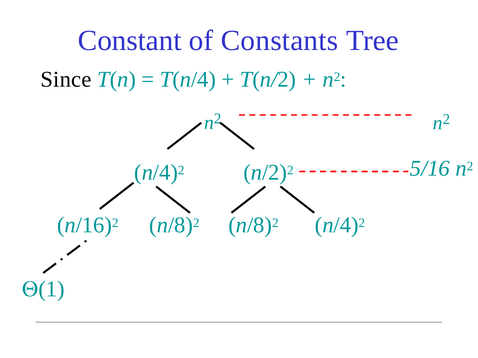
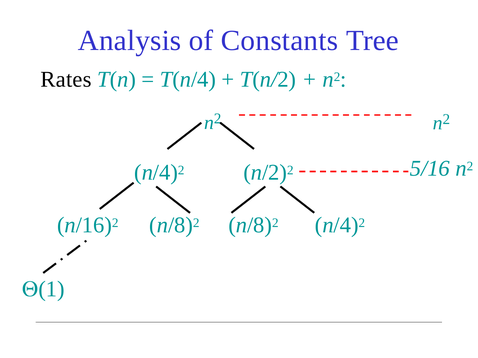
Constant: Constant -> Analysis (130, 41)
Since: Since -> Rates (66, 79)
